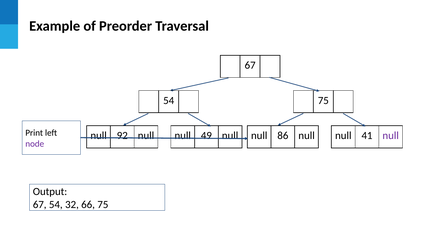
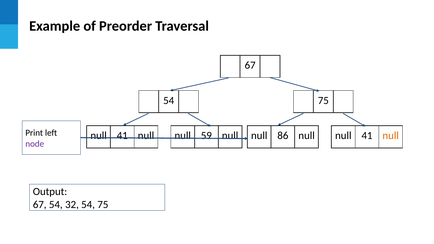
92: 92 -> 41 (122, 136)
49: 49 -> 59 (206, 136)
null colour: purple -> orange (391, 136)
32 66: 66 -> 54 (88, 205)
